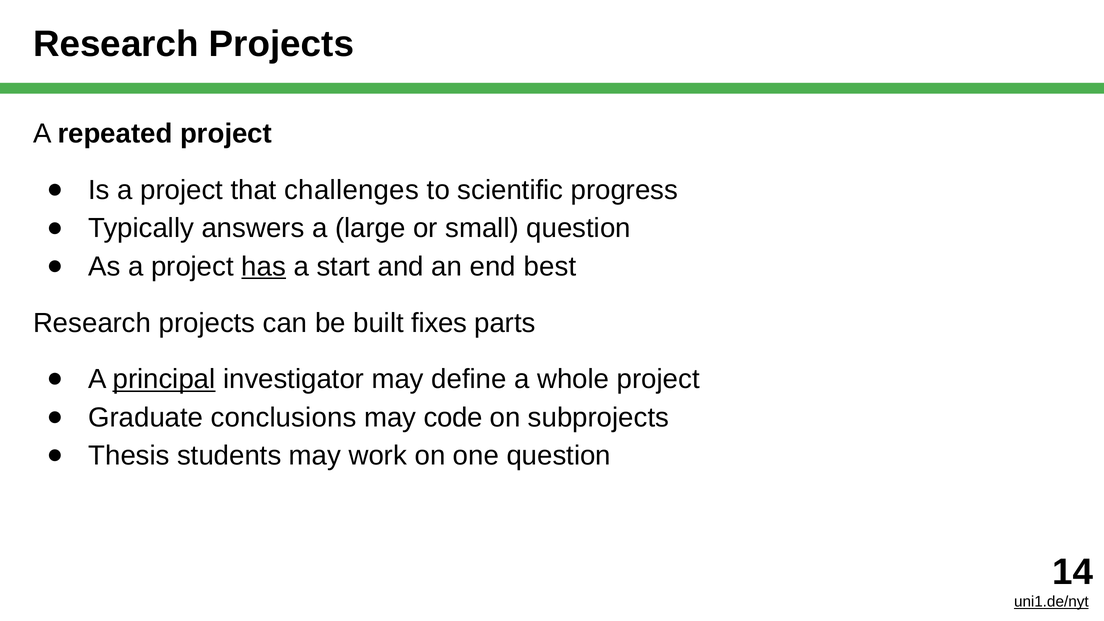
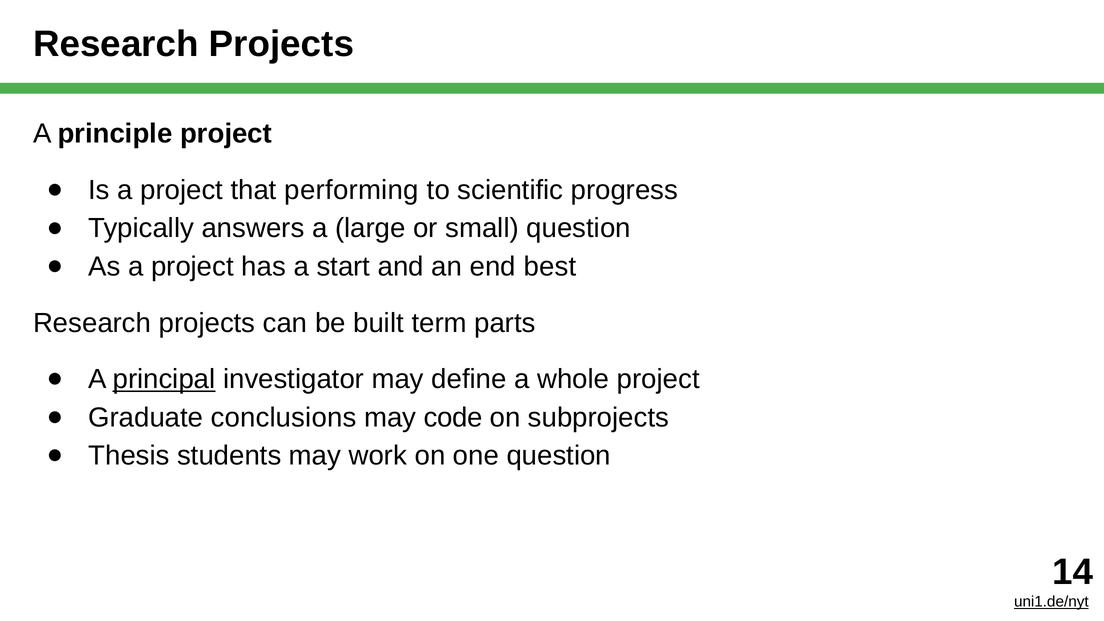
repeated: repeated -> principle (115, 134)
challenges: challenges -> performing (352, 190)
has underline: present -> none (264, 266)
fixes: fixes -> term (439, 323)
